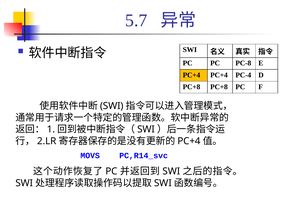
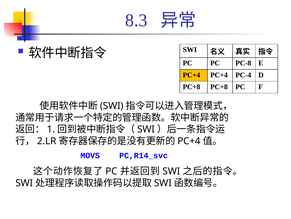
5.7: 5.7 -> 8.3 (136, 20)
